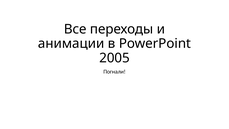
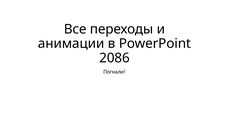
2005: 2005 -> 2086 (114, 58)
